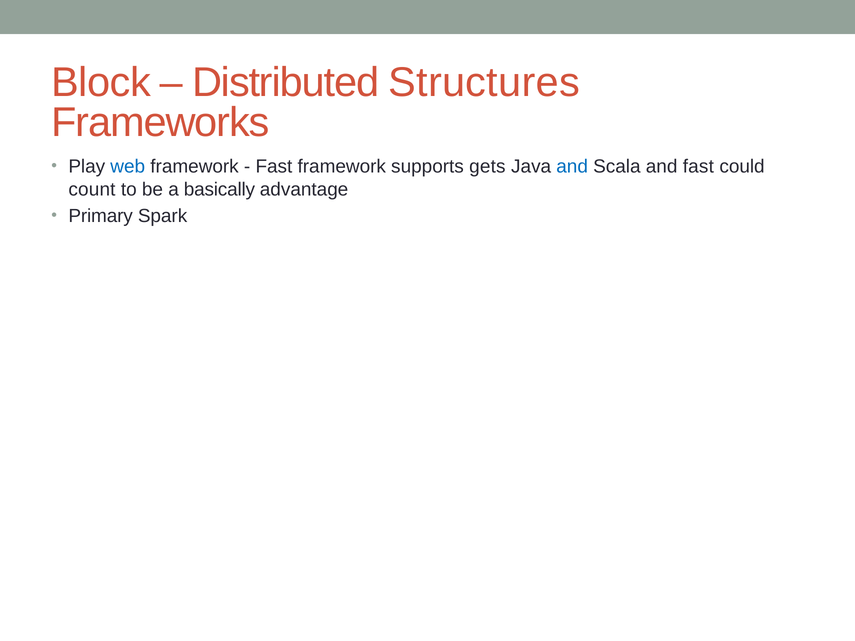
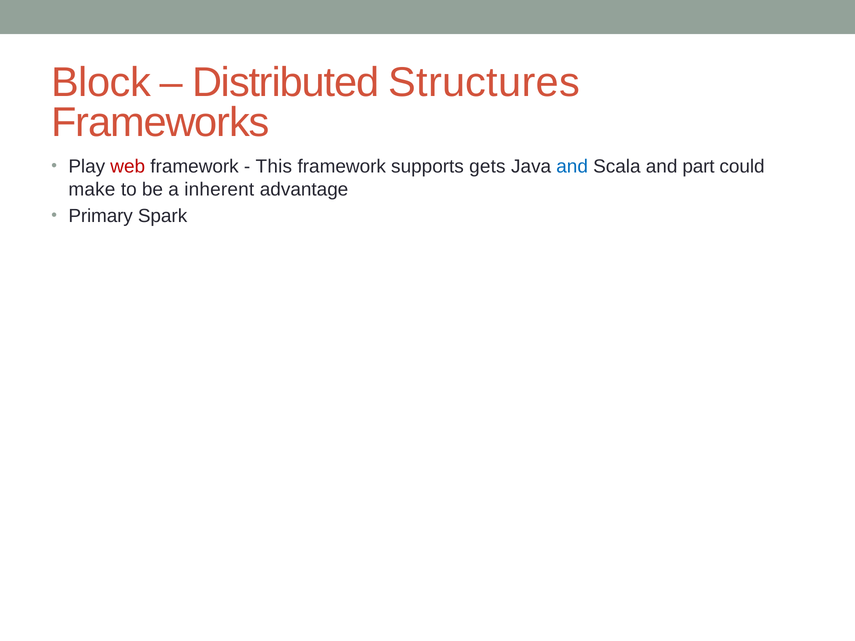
web colour: blue -> red (128, 167)
Fast: Fast -> This (274, 167)
and fast: fast -> part (699, 167)
count: count -> make (92, 189)
basically: basically -> inherent (219, 189)
